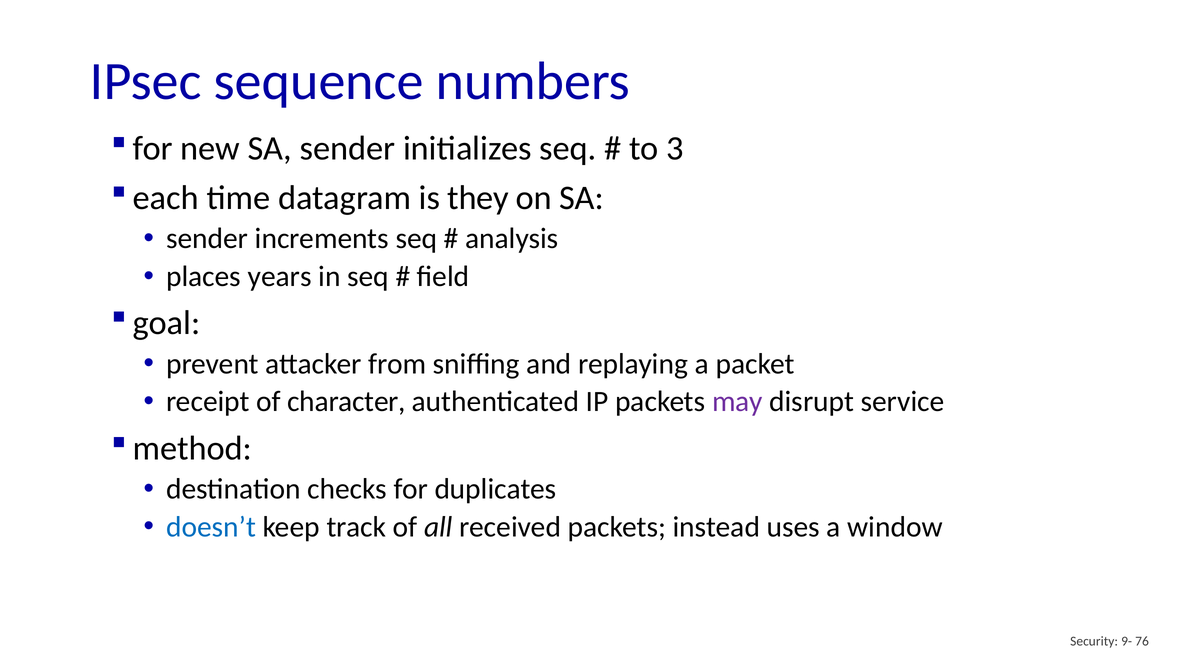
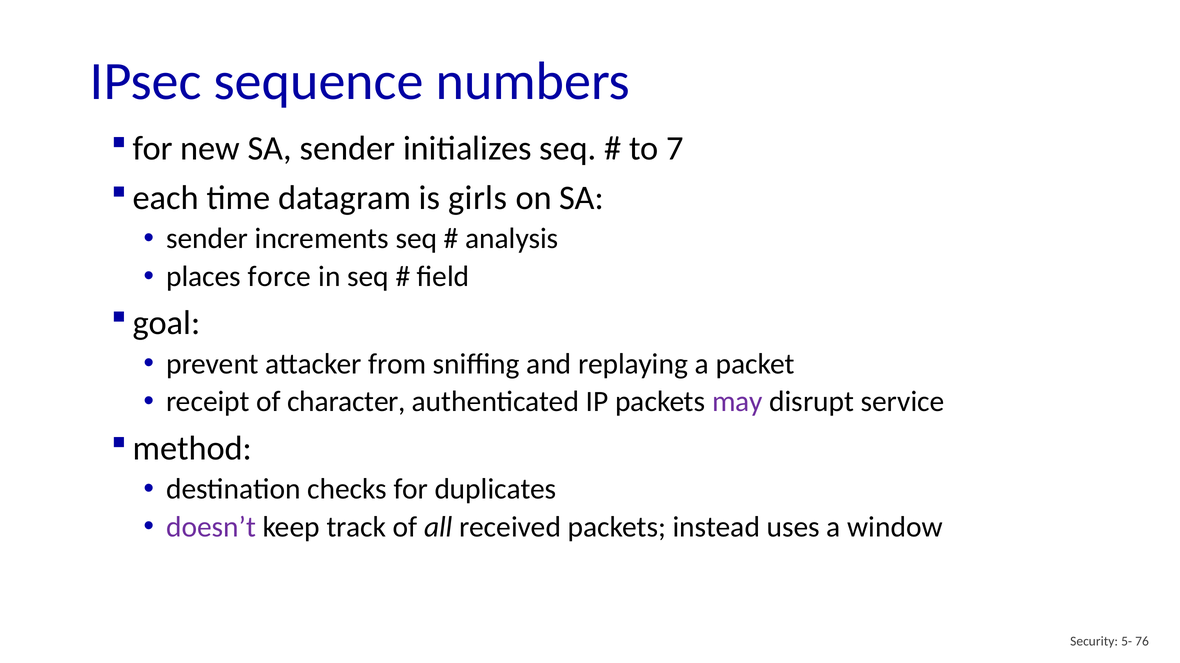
3: 3 -> 7 (675, 149)
they: they -> girls (478, 198)
years: years -> force (279, 277)
doesn’t colour: blue -> purple (211, 528)
9-: 9- -> 5- (1127, 642)
